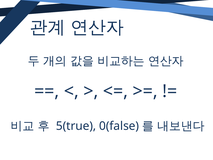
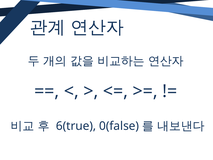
5(true: 5(true -> 6(true (76, 126)
